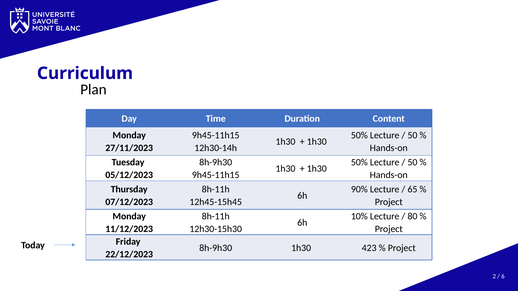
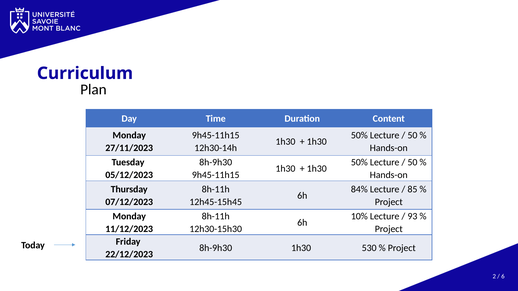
90%: 90% -> 84% (359, 189)
65: 65 -> 85 (412, 189)
80: 80 -> 93 (412, 216)
423: 423 -> 530 (369, 248)
